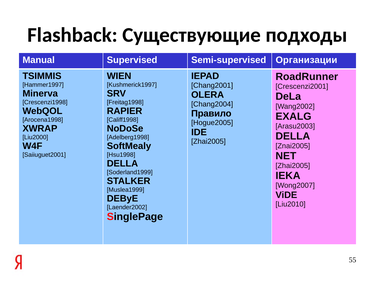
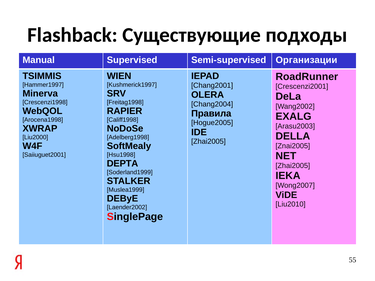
Правило: Правило -> Правила (211, 114)
DELLA: DELLA -> DEPTA (122, 164)
